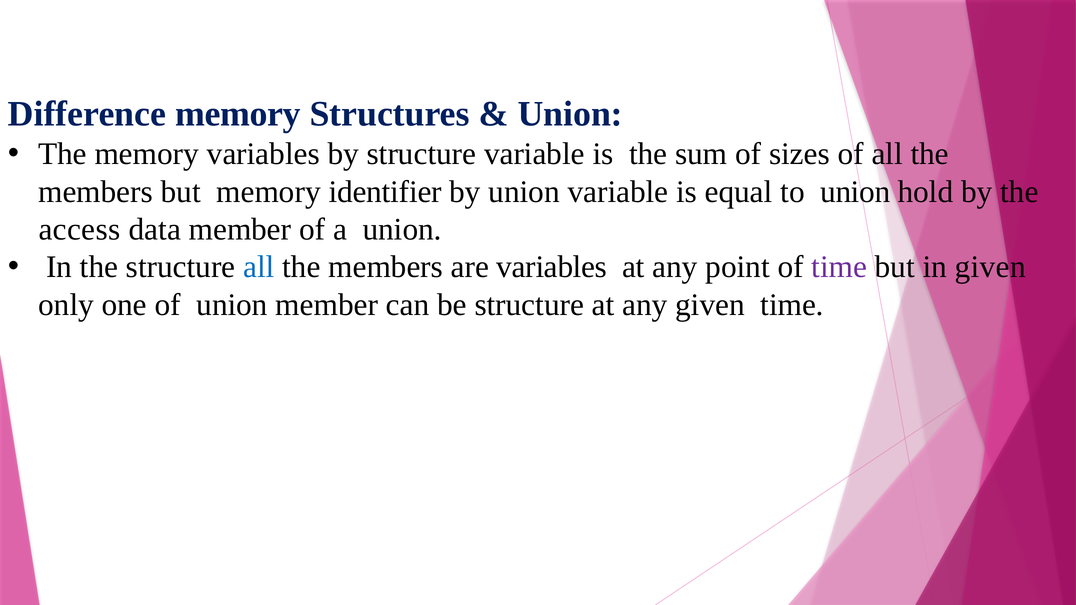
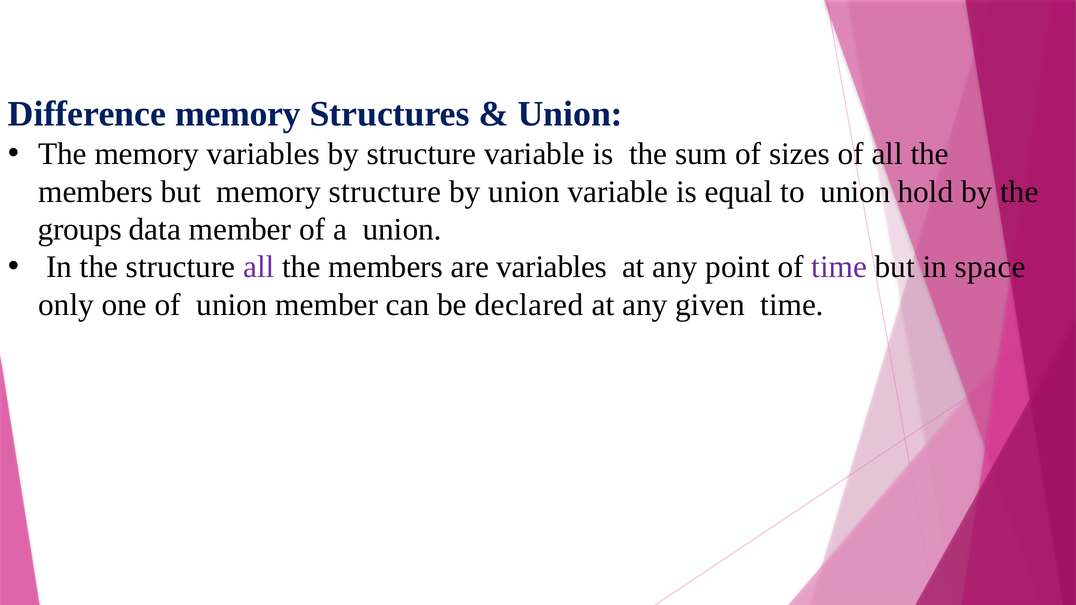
memory identifier: identifier -> structure (385, 192)
access: access -> groups (80, 230)
all colour: blue -> purple (259, 267)
in given: given -> space (990, 267)
be structure: structure -> declared (529, 305)
